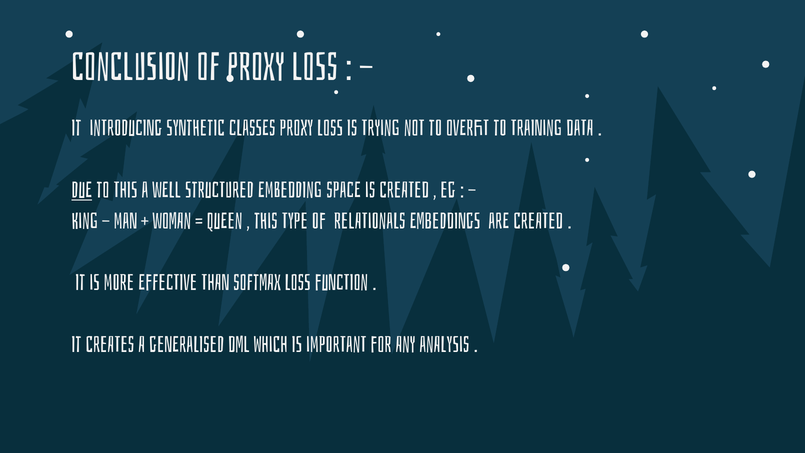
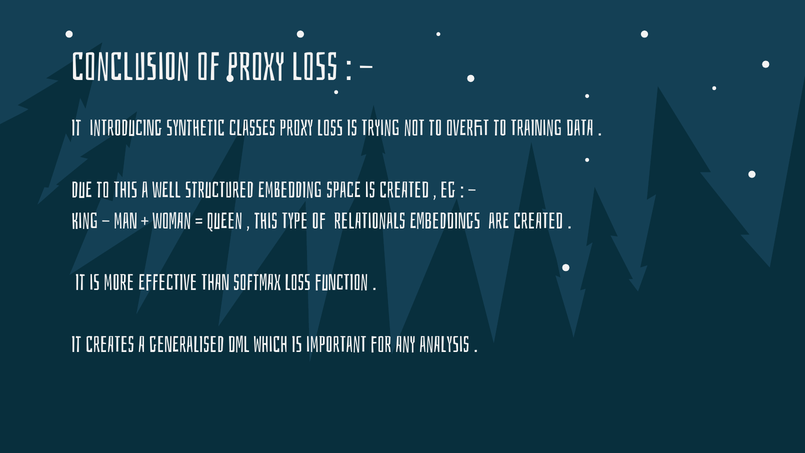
Due underline: present -> none (82, 190)
